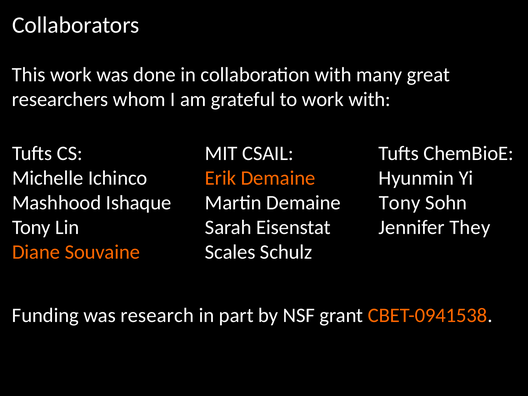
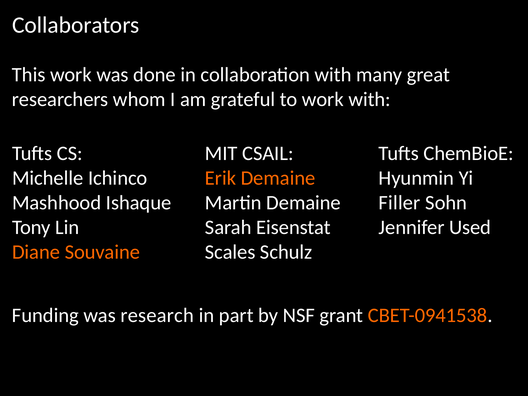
Tony: Tony -> Filler (400, 203)
They: They -> Used (470, 227)
